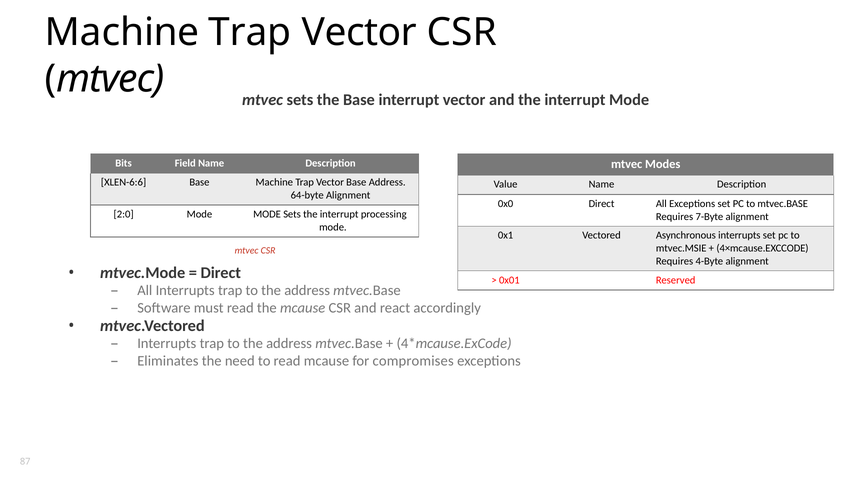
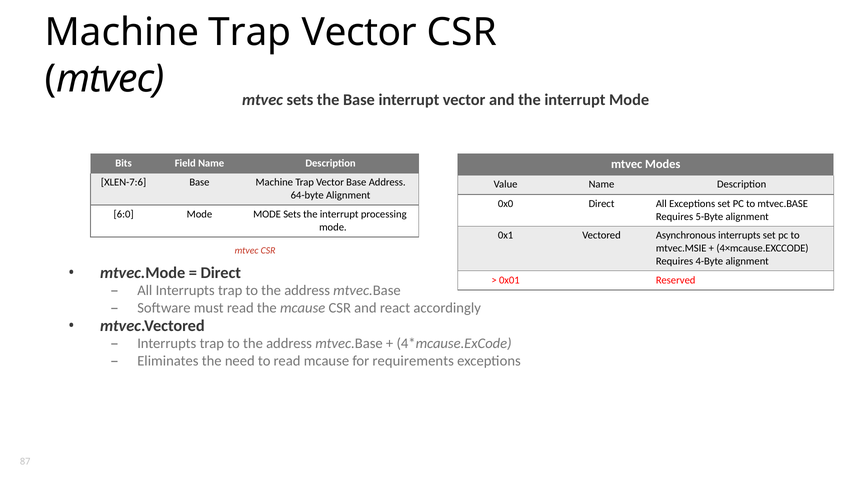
XLEN-6:6: XLEN-6:6 -> XLEN-7:6 (124, 182)
2:0: 2:0 -> 6:0 (124, 214)
7-Byte: 7-Byte -> 5-Byte (709, 217)
compromises: compromises -> requirements (413, 361)
